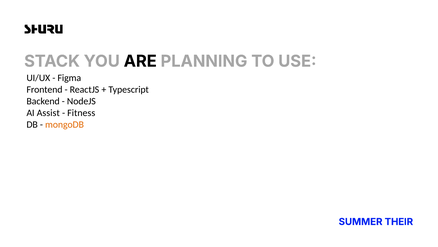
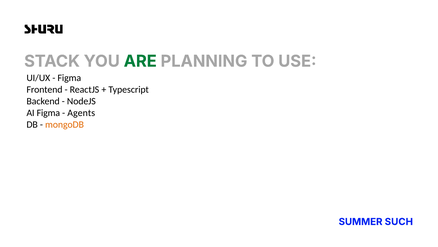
ARE colour: black -> green (140, 61)
AI Assist: Assist -> Figma (48, 113)
Fitness: Fitness -> Agents (81, 113)
THEIR: THEIR -> SUCH (399, 221)
